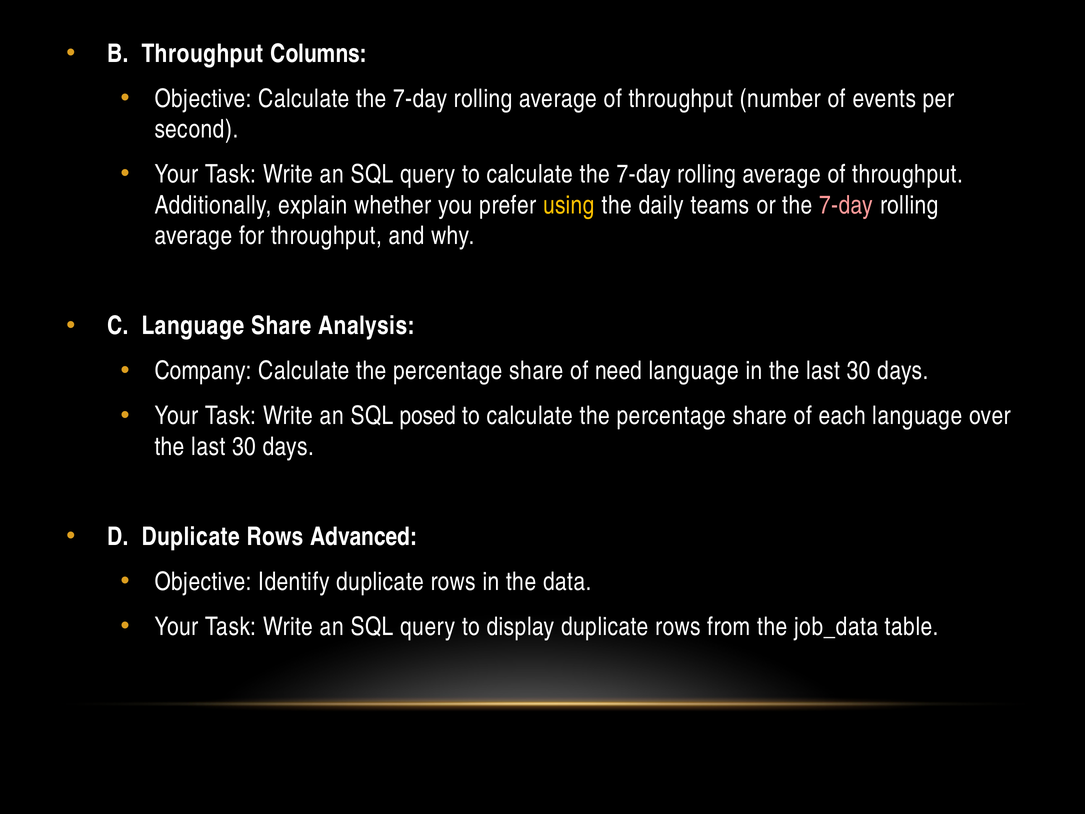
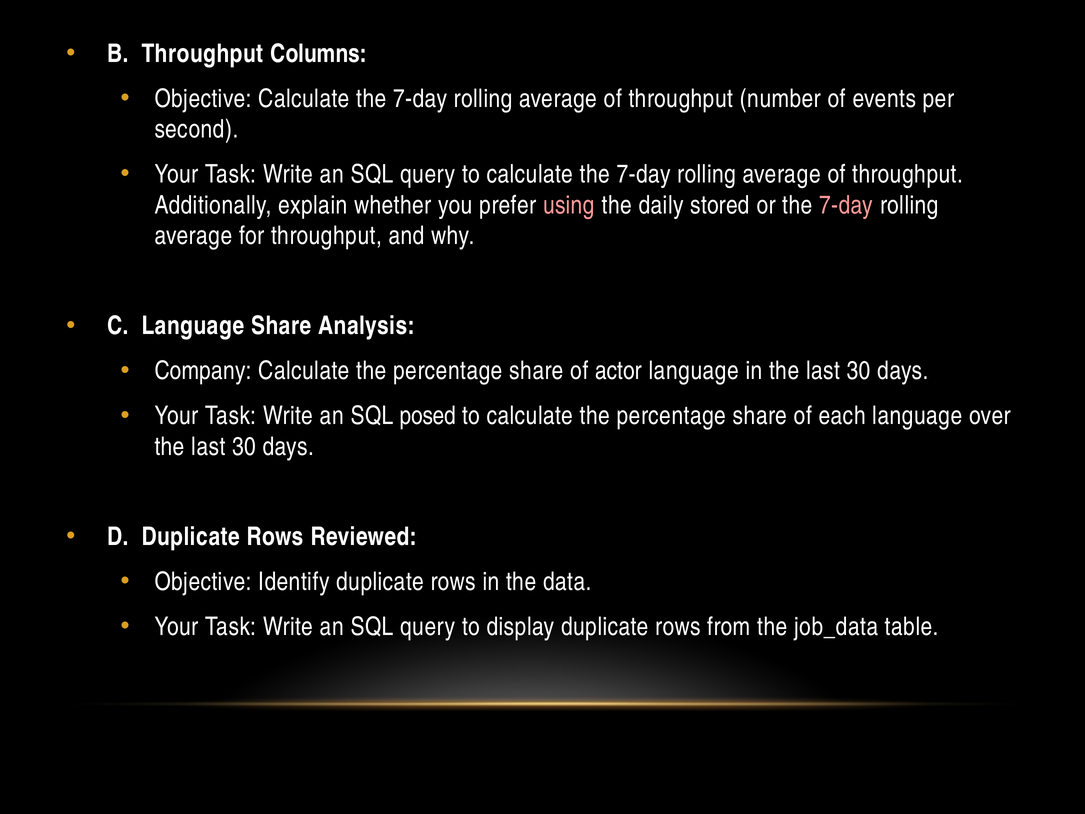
using colour: yellow -> pink (569, 205)
teams: teams -> stored (720, 205)
need: need -> actor (619, 371)
Advanced: Advanced -> Reviewed (364, 537)
